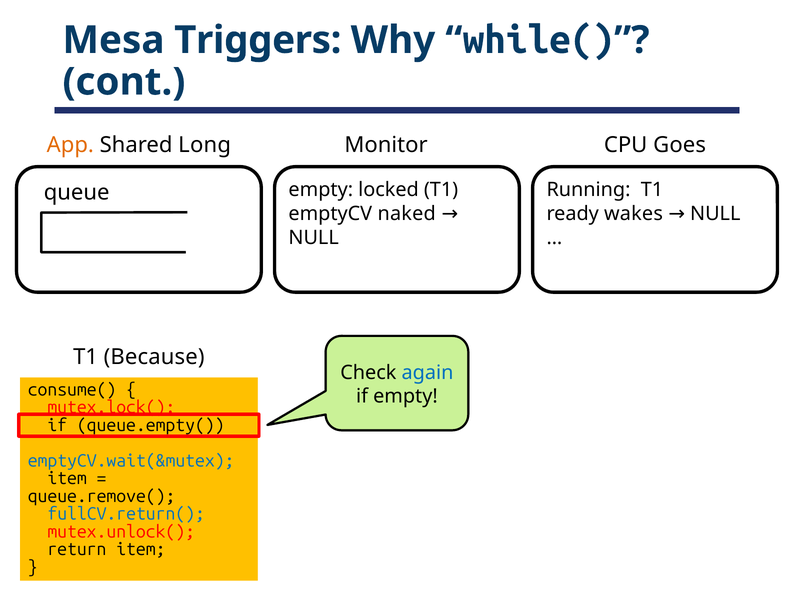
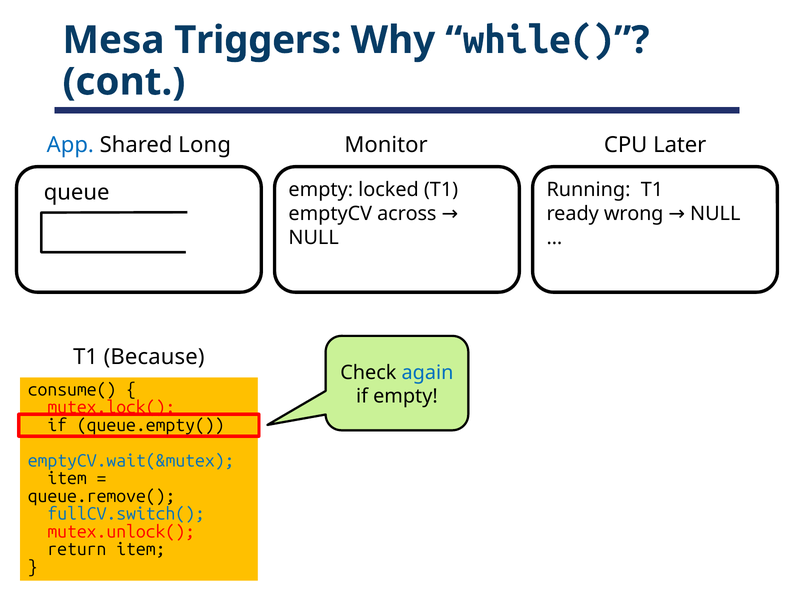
App colour: orange -> blue (70, 145)
Goes: Goes -> Later (680, 145)
naked: naked -> across (407, 214)
wakes: wakes -> wrong (634, 214)
fullCV.return(: fullCV.return( -> fullCV.switch( (126, 515)
